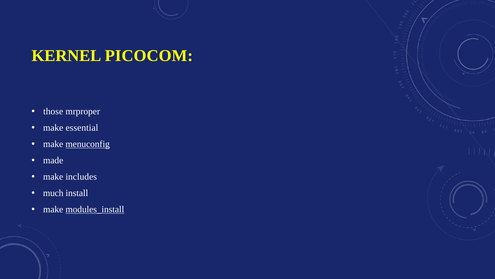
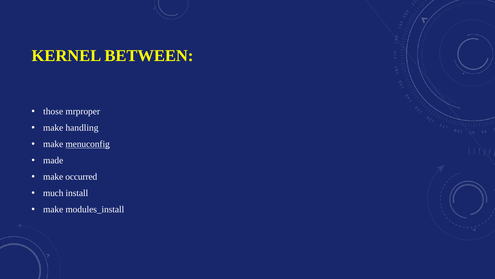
PICOCOM: PICOCOM -> BETWEEN (149, 55)
essential: essential -> handling (82, 128)
includes: includes -> occurred (81, 177)
modules_install underline: present -> none (95, 209)
